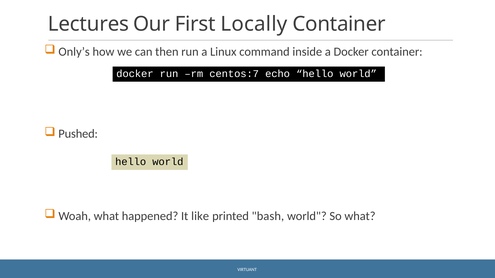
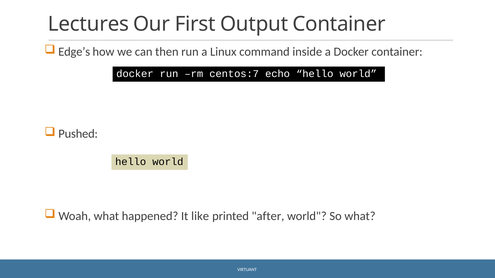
Locally: Locally -> Output (254, 24)
Only’s: Only’s -> Edge’s (74, 52)
bash: bash -> after (268, 216)
